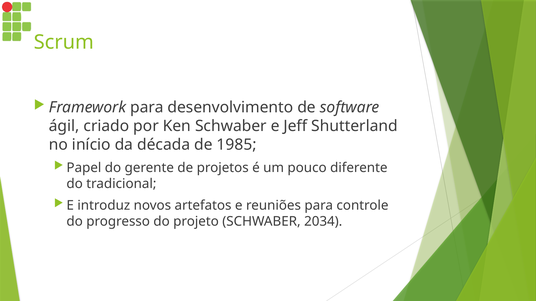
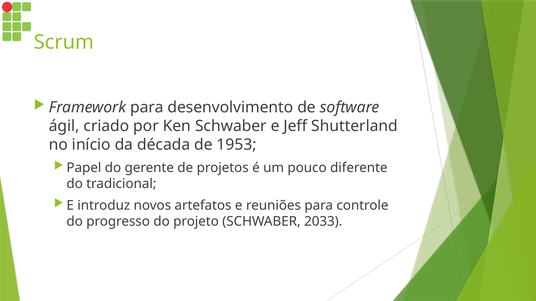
1985: 1985 -> 1953 (237, 145)
2034: 2034 -> 2033 (323, 222)
